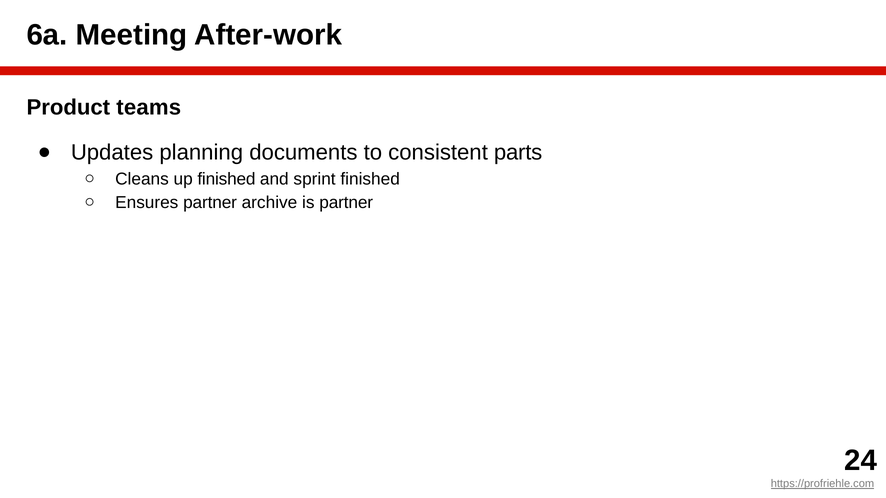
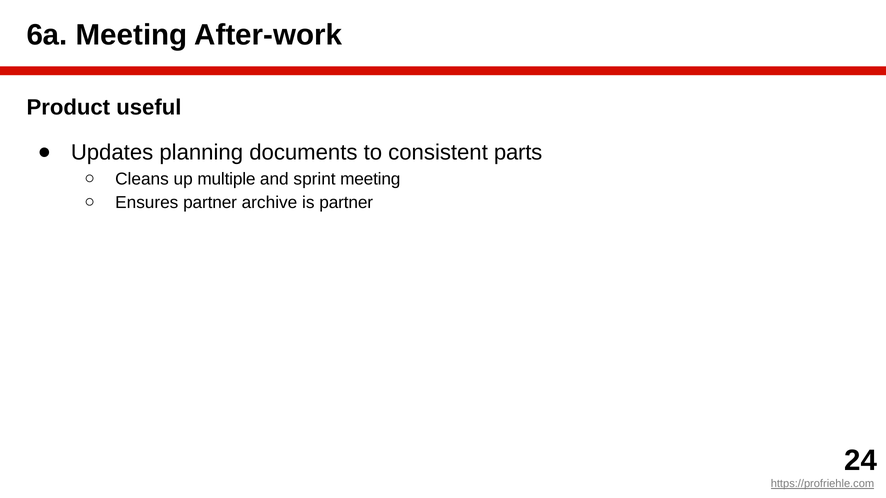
teams: teams -> useful (149, 107)
up finished: finished -> multiple (226, 179)
sprint finished: finished -> meeting (370, 179)
